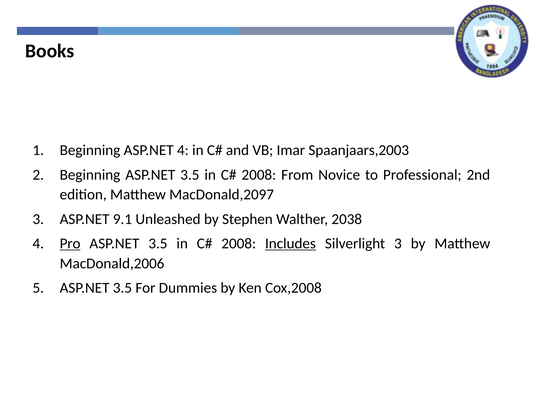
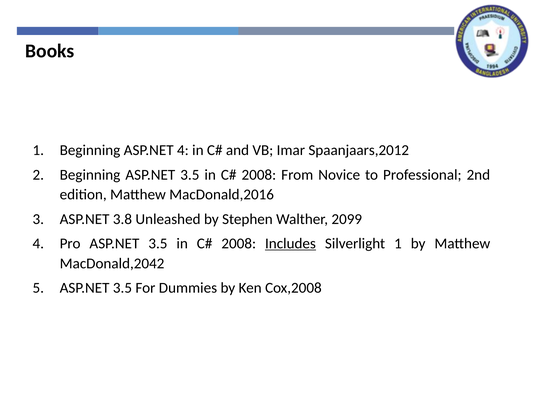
Spaanjaars,2003: Spaanjaars,2003 -> Spaanjaars,2012 (359, 150)
MacDonald,2097: MacDonald,2097 -> MacDonald,2016 (222, 195)
9.1: 9.1 -> 3.8 (122, 219)
2038: 2038 -> 2099 (347, 219)
Pro underline: present -> none (70, 244)
Silverlight 3: 3 -> 1 (398, 244)
MacDonald,2006: MacDonald,2006 -> MacDonald,2042 (112, 264)
